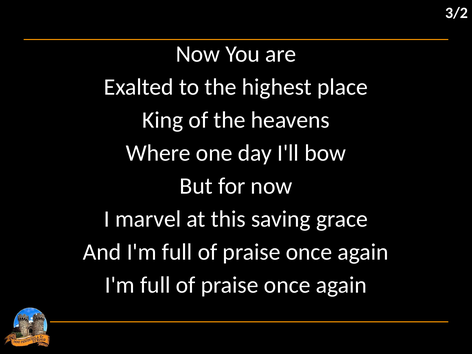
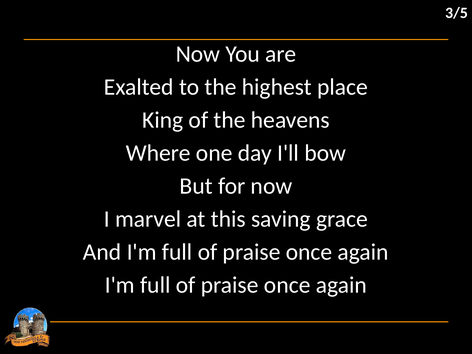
3/2: 3/2 -> 3/5 (456, 13)
